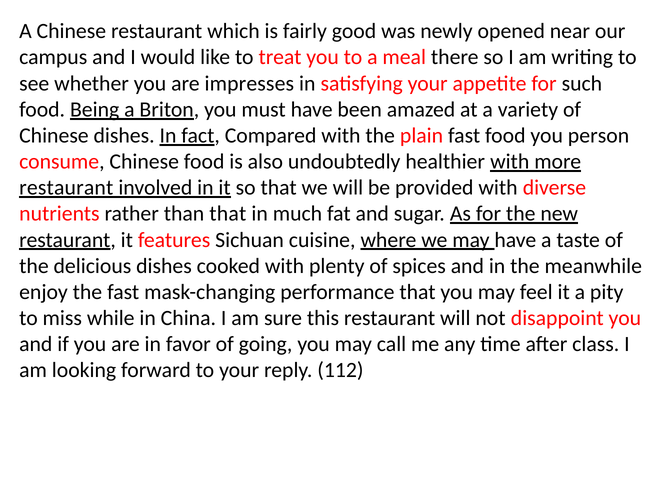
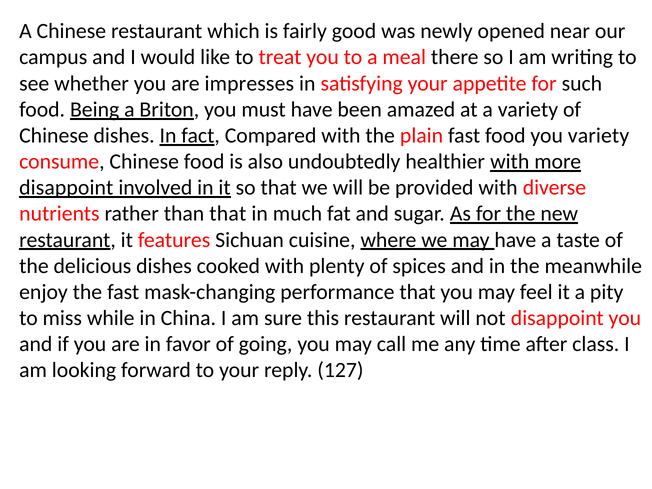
you person: person -> variety (599, 136)
restaurant: restaurant -> disappoint (66, 188)
112: 112 -> 127 (340, 370)
